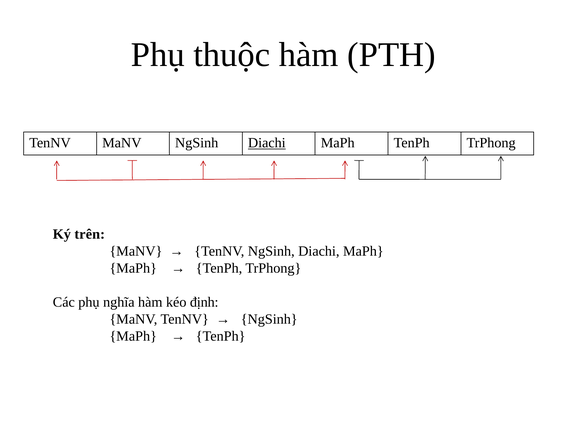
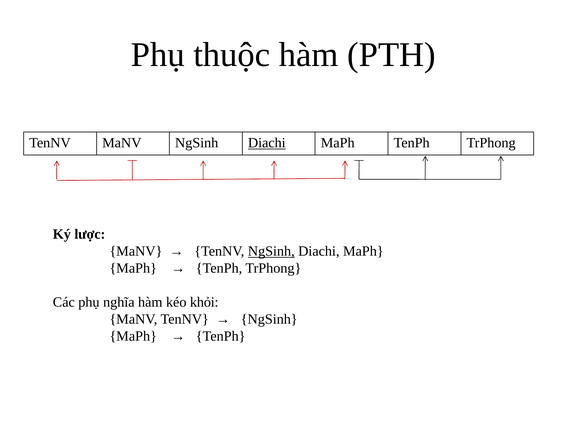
trên: trên -> lược (90, 234)
NgSinh underline: none -> present (271, 251)
định: định -> khỏi (204, 302)
